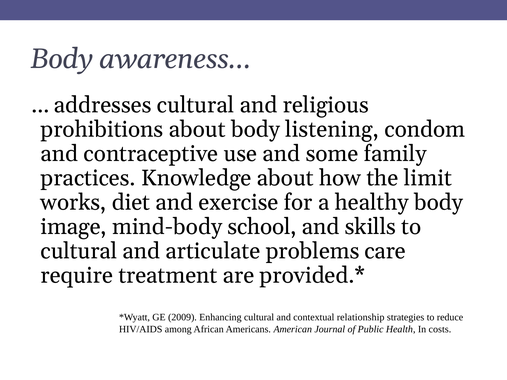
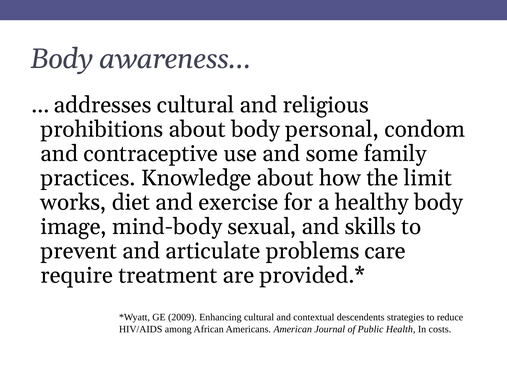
listening: listening -> personal (332, 130)
school: school -> sexual (262, 227)
cultural: cultural -> prevent (79, 251)
relationship: relationship -> descendents (361, 318)
